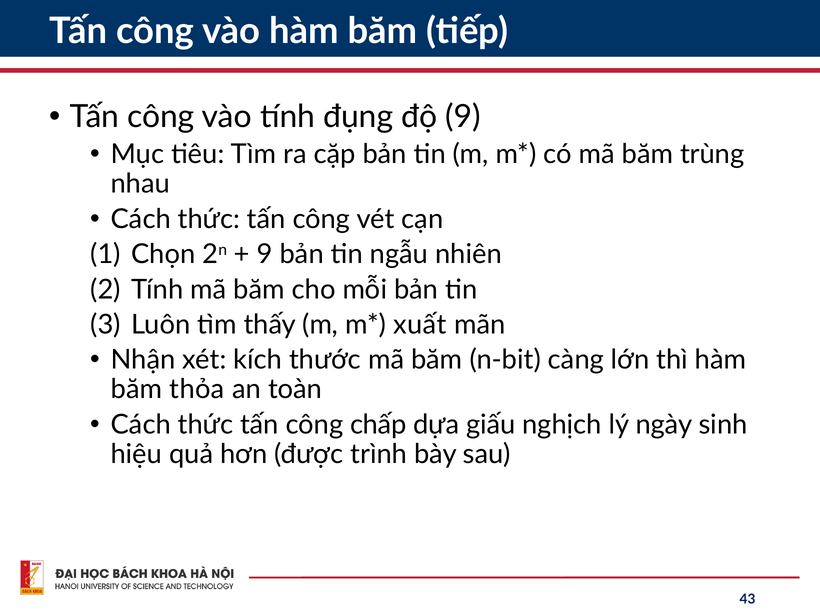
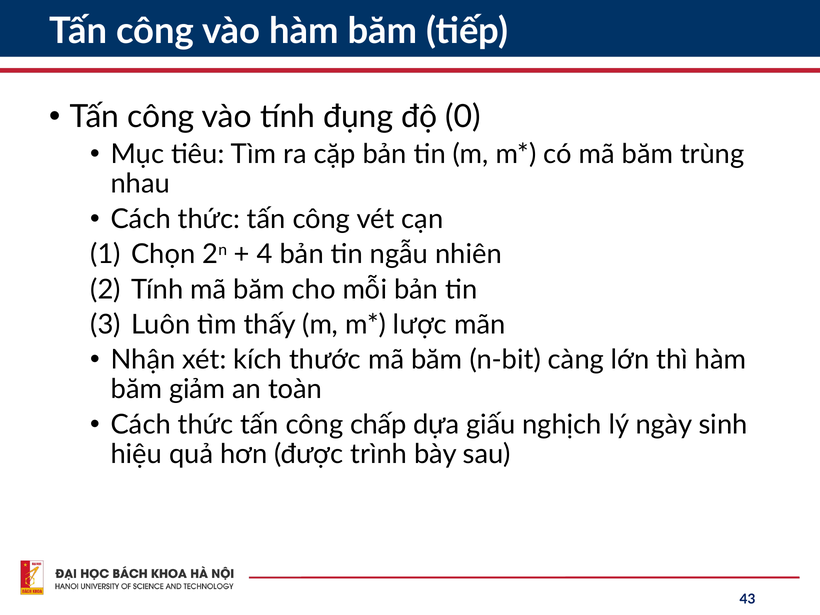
độ 9: 9 -> 0 (463, 117)
9: 9 -> 4 (265, 254)
xuất: xuất -> lược (420, 325)
thỏa: thỏa -> giảm (197, 389)
